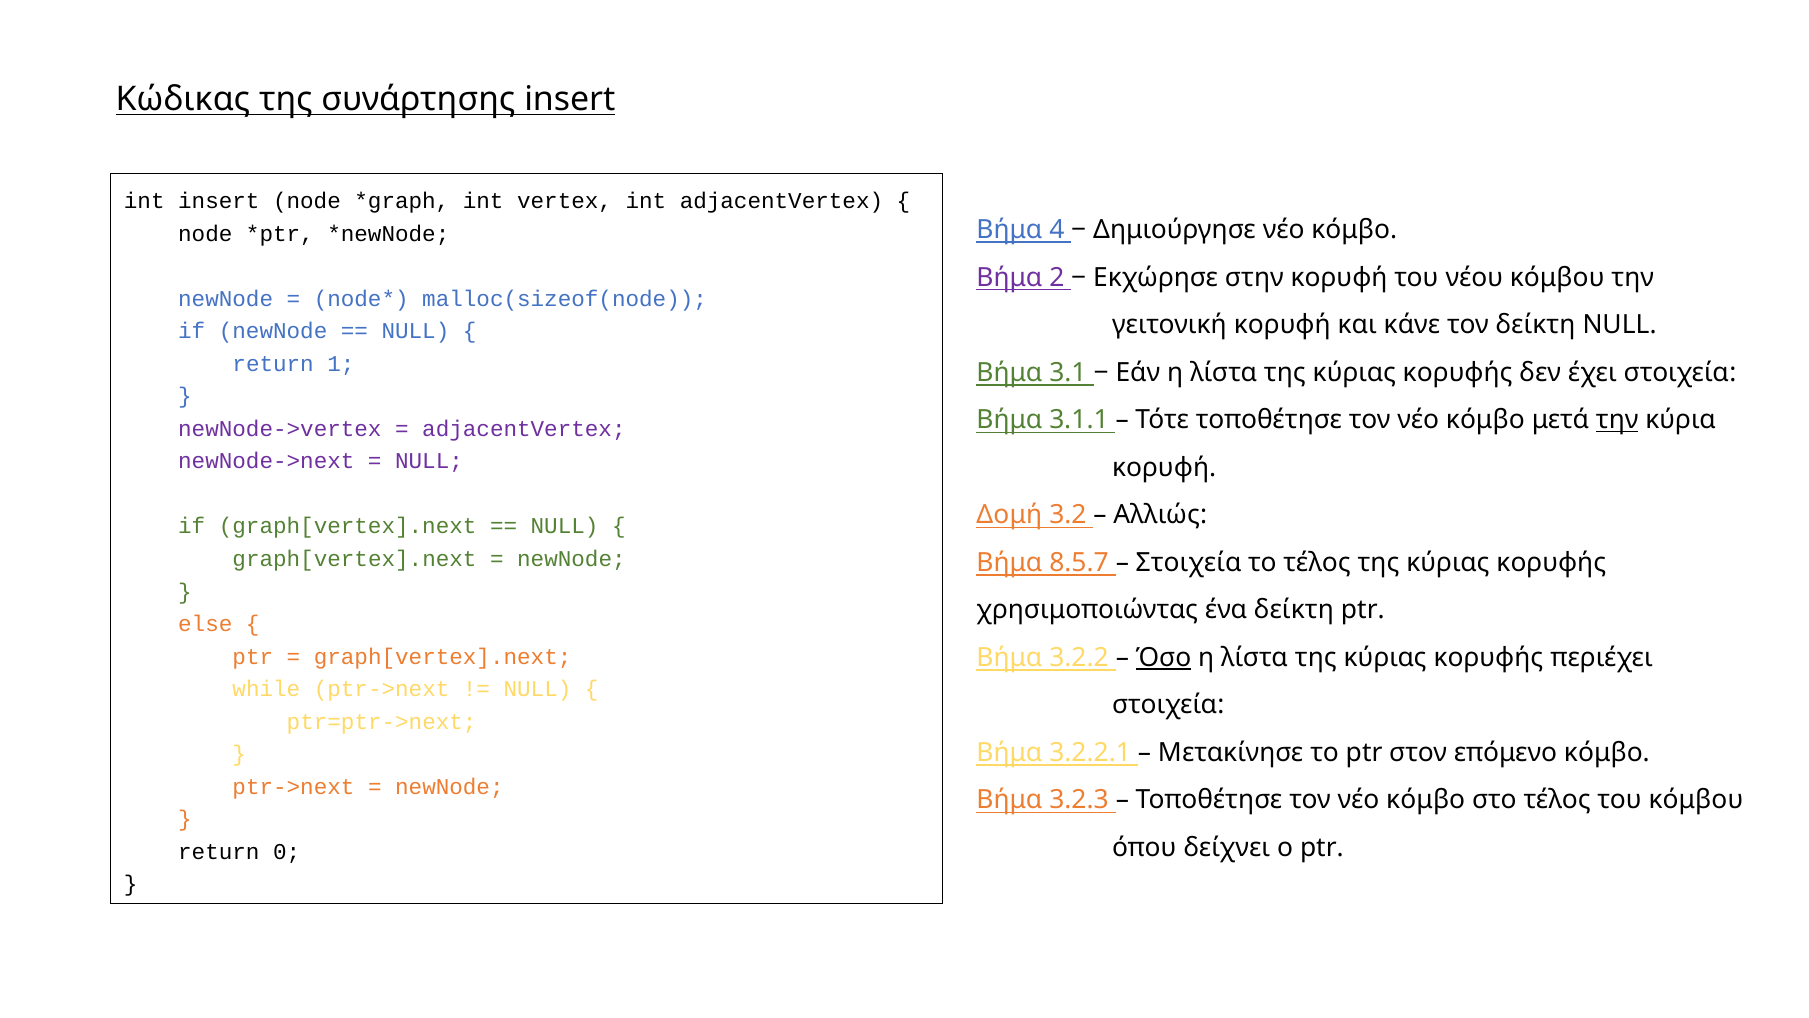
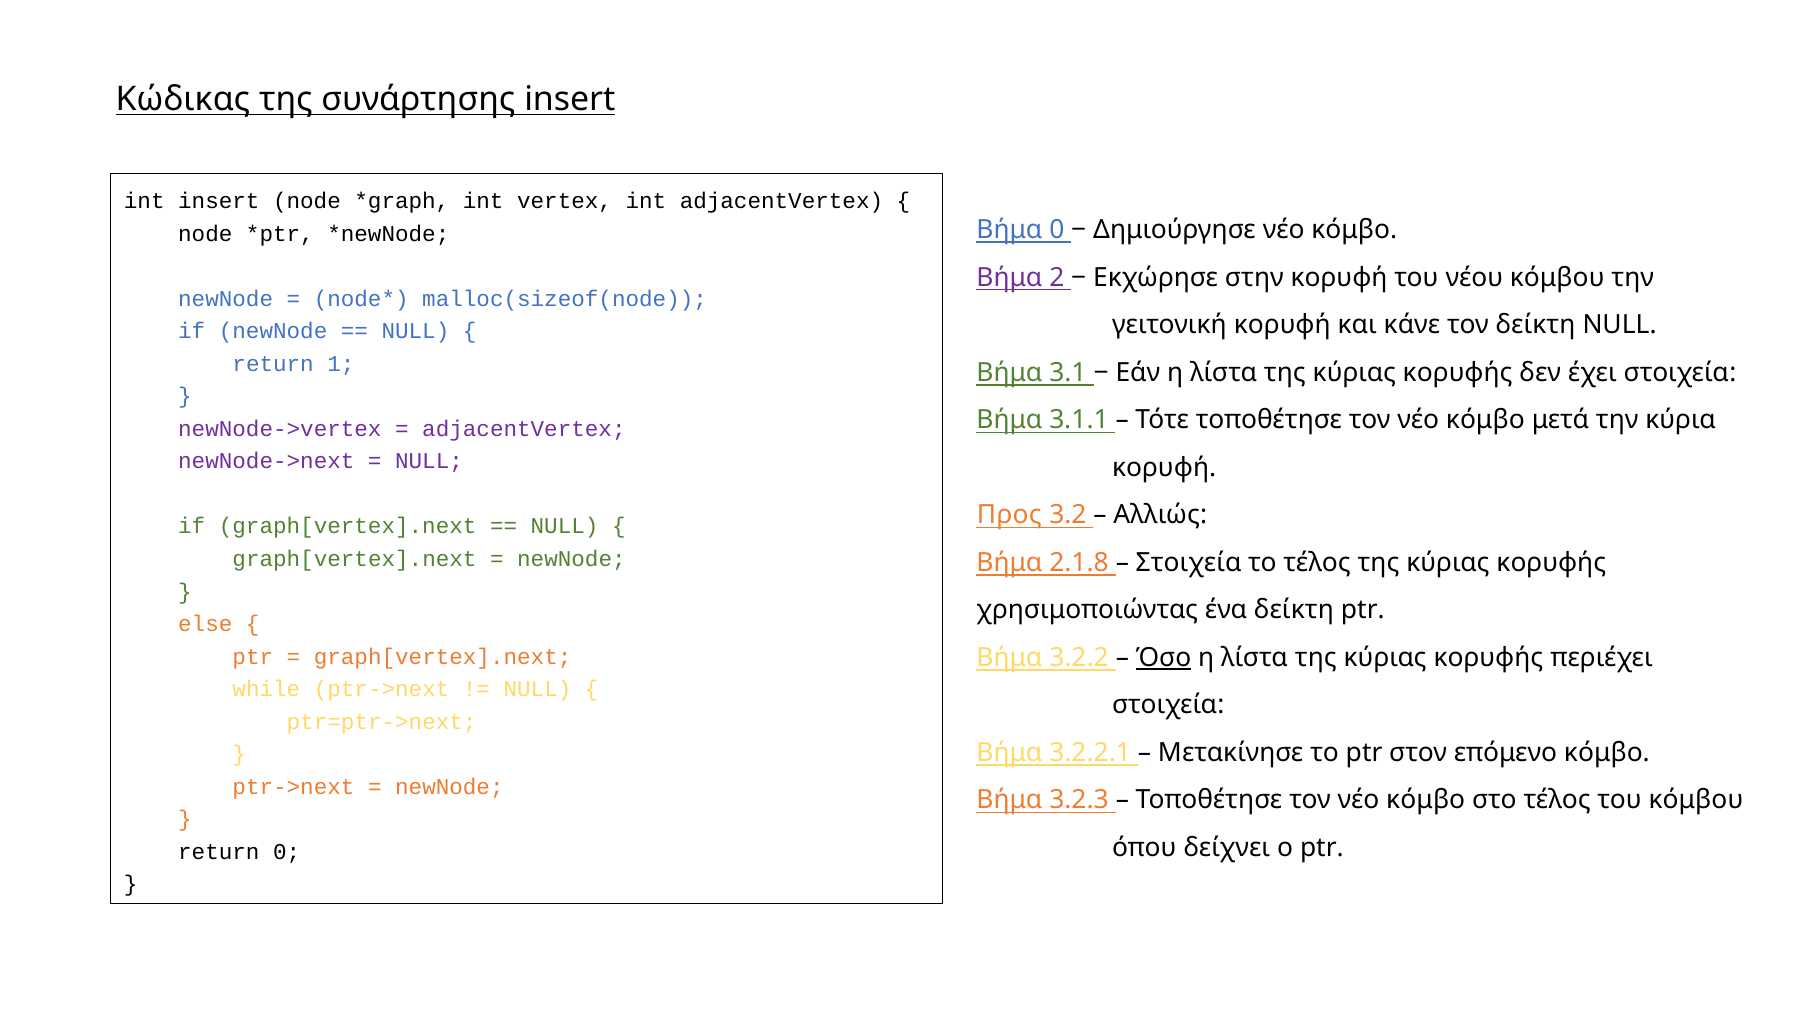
Βήμα 4: 4 -> 0 (1057, 230)
την underline: present -> none (1617, 420)
Δομή: Δομή -> Προς (1009, 515)
8.5.7: 8.5.7 -> 2.1.8 (1079, 562)
